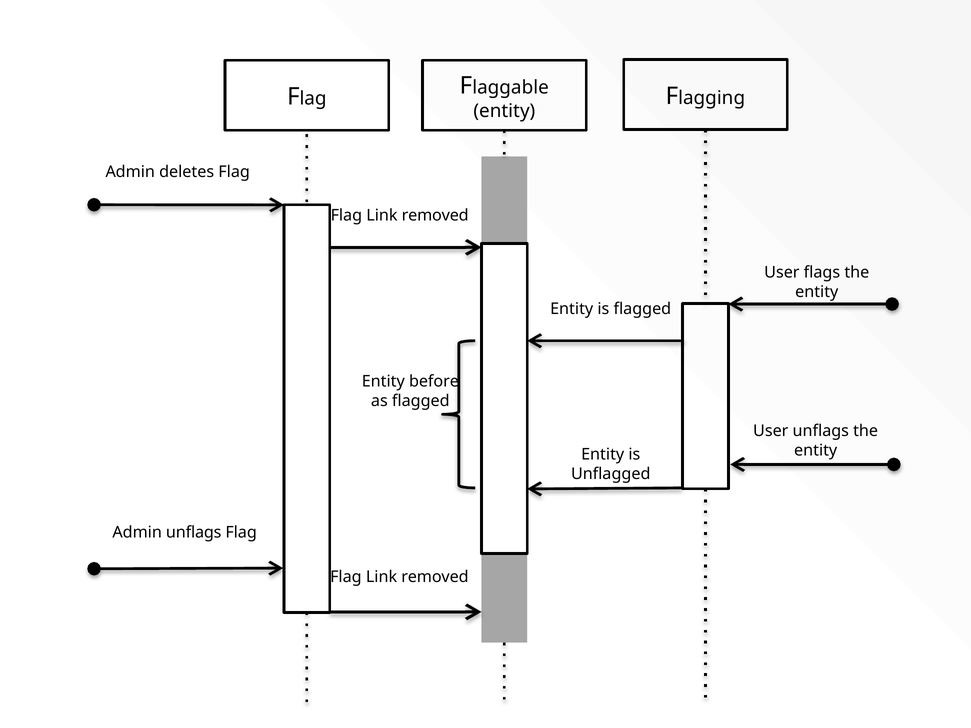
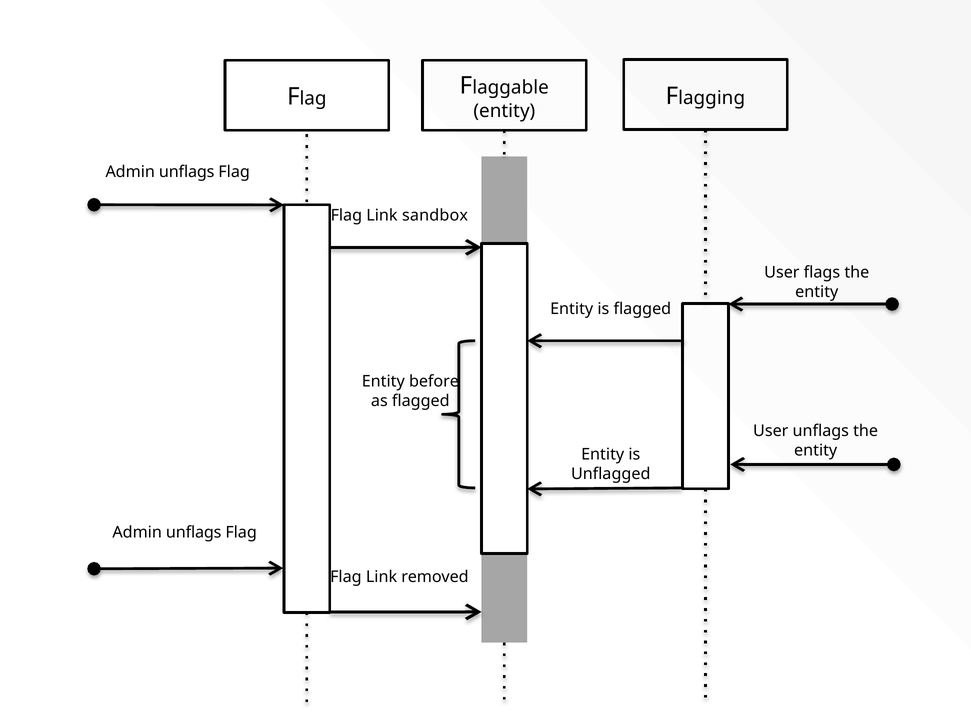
deletes: deletes -> unflags (187, 172)
removed: removed -> sandbox (435, 215)
